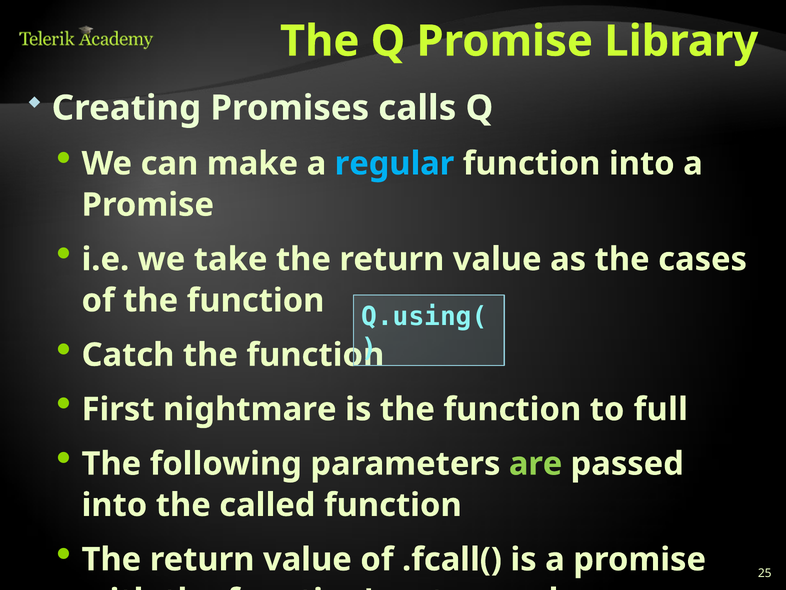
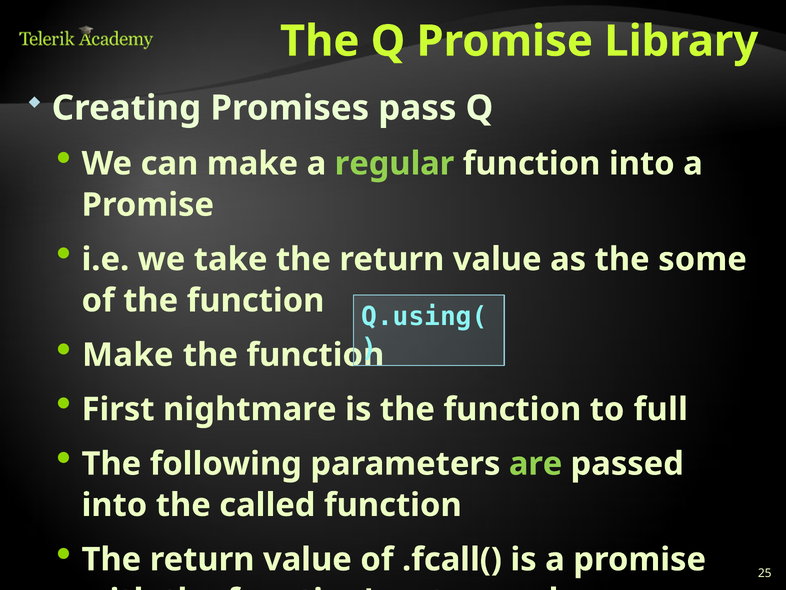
calls: calls -> pass (417, 108)
regular colour: light blue -> light green (395, 163)
cases: cases -> some (703, 259)
Catch: Catch -> Make (128, 355)
